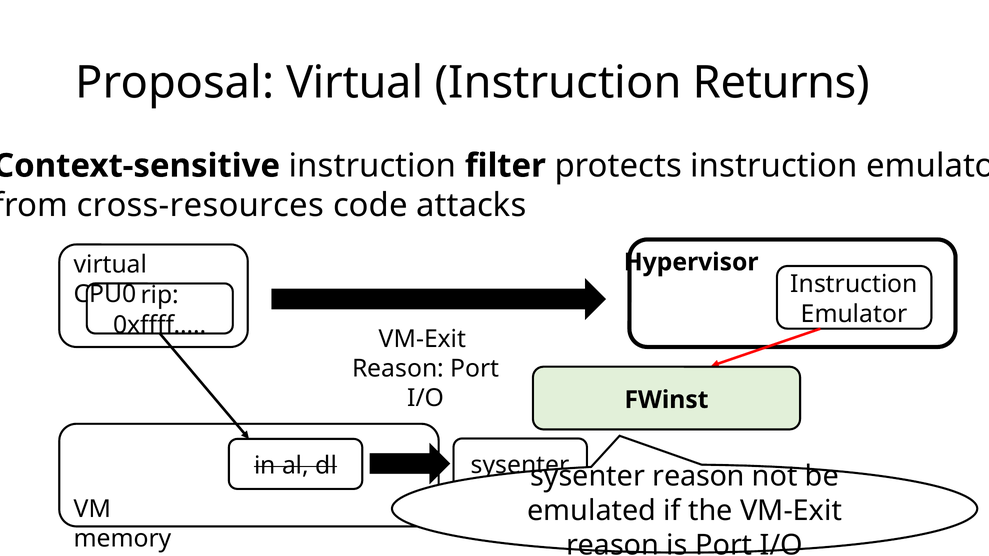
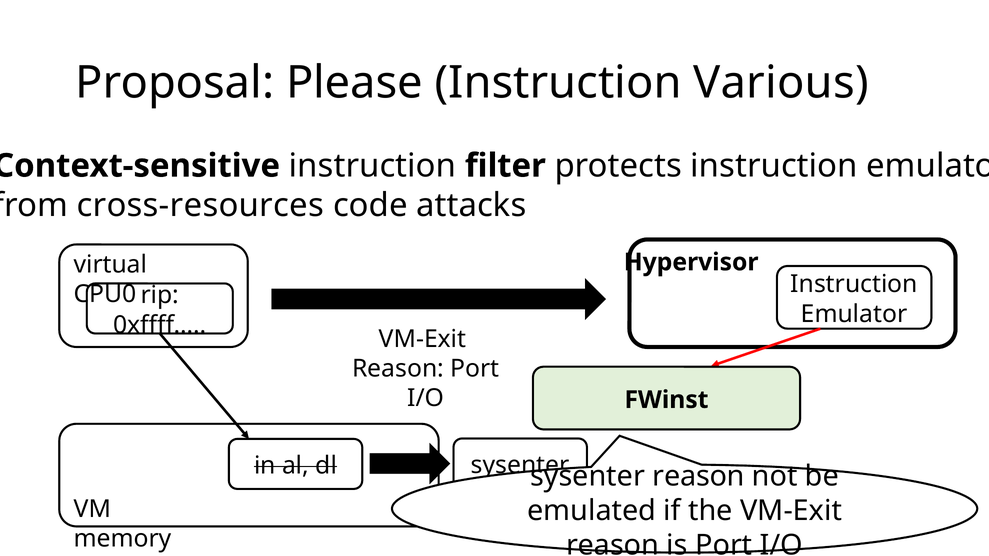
Proposal Virtual: Virtual -> Please (354, 83)
Returns: Returns -> Various (781, 83)
